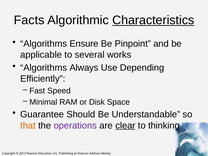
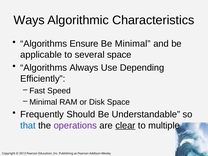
Facts: Facts -> Ways (29, 20)
Characteristics underline: present -> none (153, 20)
Be Pinpoint: Pinpoint -> Minimal (133, 44)
several works: works -> space (119, 55)
Guarantee: Guarantee -> Frequently (42, 114)
that colour: orange -> blue (28, 125)
thinking: thinking -> multiple (164, 125)
